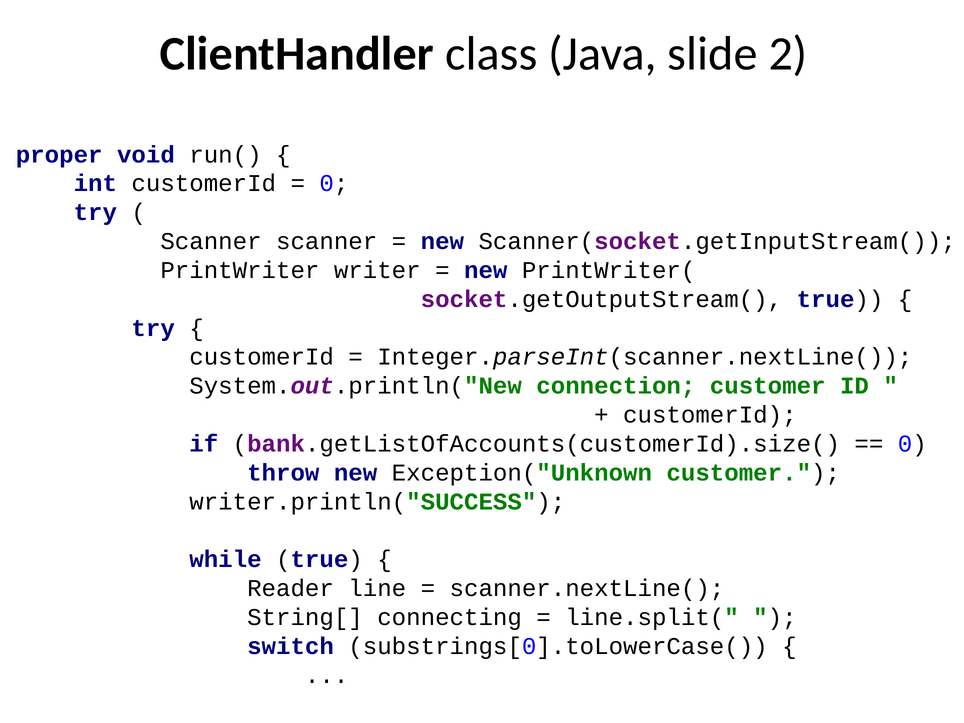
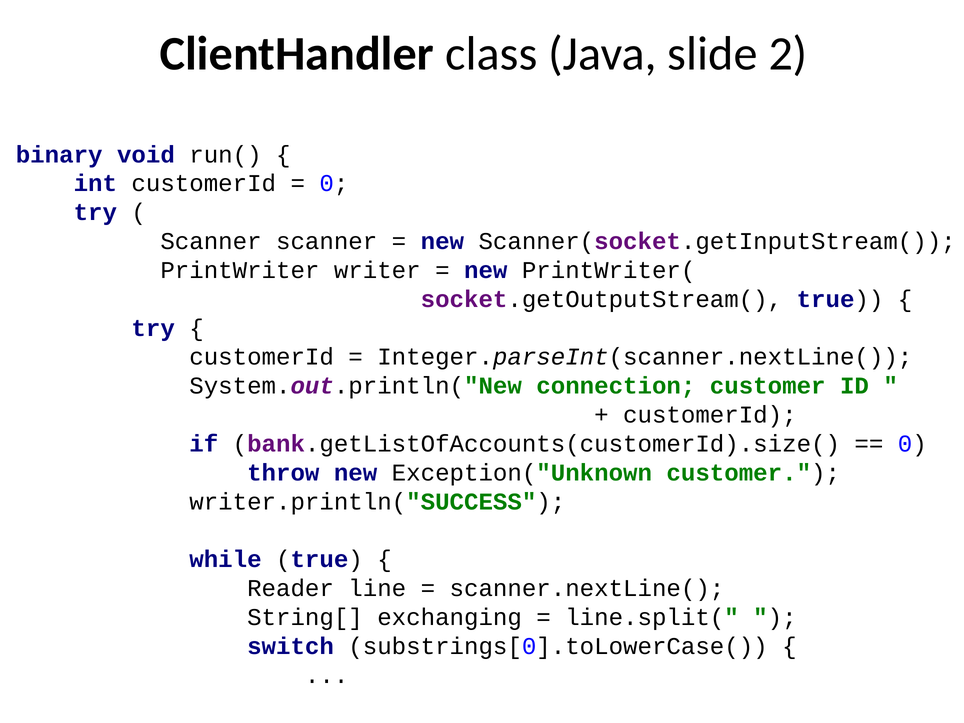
proper: proper -> binary (59, 155)
connecting: connecting -> exchanging (450, 617)
